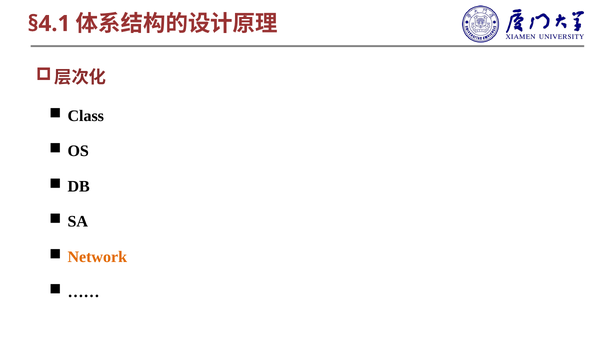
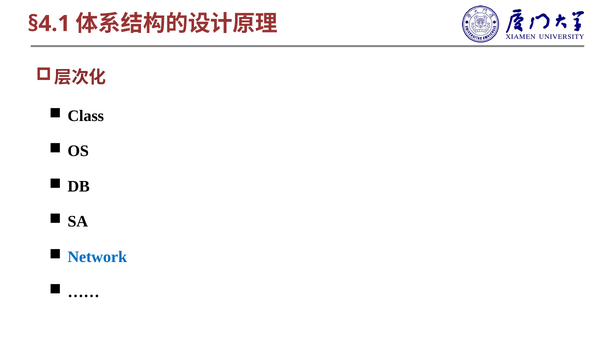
Network colour: orange -> blue (97, 257)
